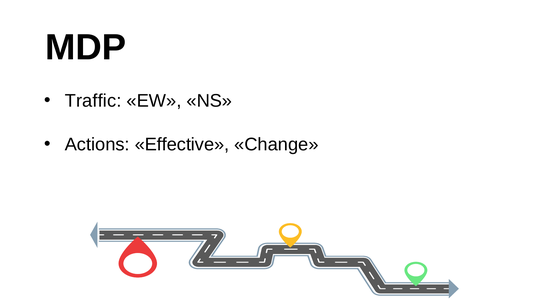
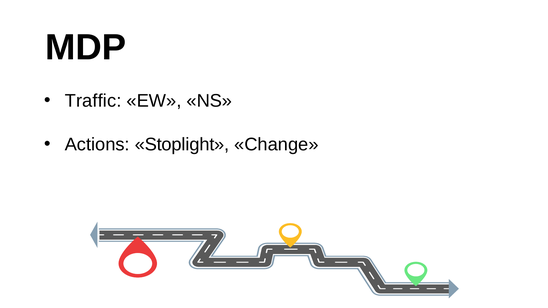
Effective: Effective -> Stoplight (182, 145)
